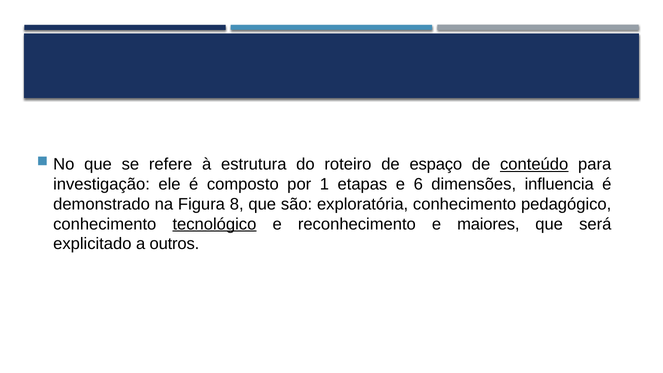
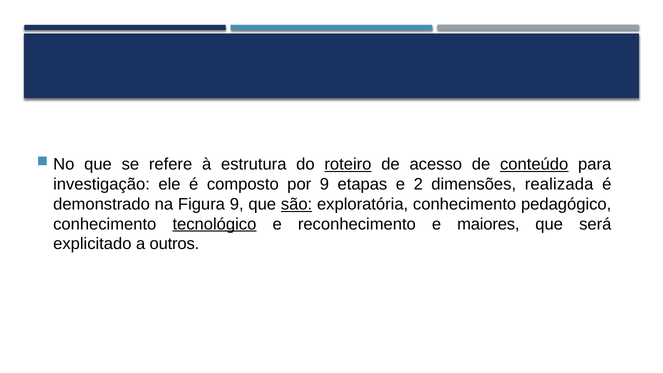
roteiro underline: none -> present (348, 164)
espaço: espaço -> acesso (436, 164)
por 1: 1 -> 9 (324, 184)
6: 6 -> 2 (418, 184)
influencia: influencia -> realizada (559, 184)
Figura 8: 8 -> 9 (237, 204)
são underline: none -> present (297, 204)
